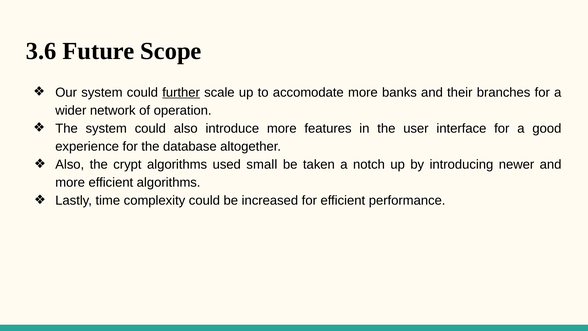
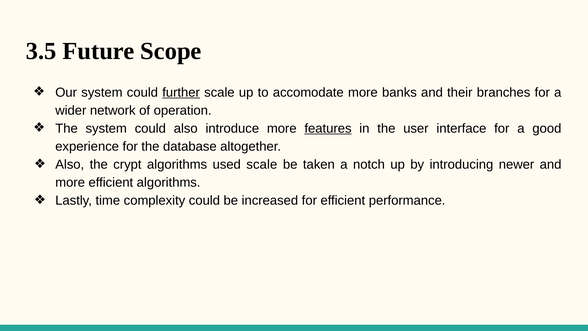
3.6: 3.6 -> 3.5 (41, 51)
features underline: none -> present (328, 128)
used small: small -> scale (262, 164)
